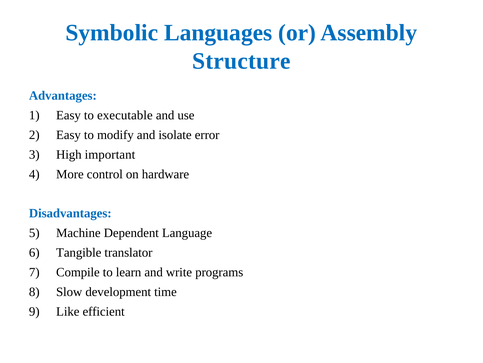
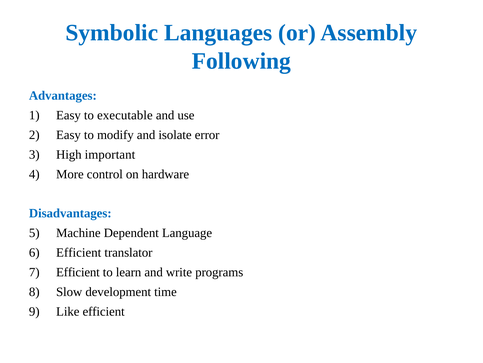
Structure: Structure -> Following (241, 61)
Tangible: Tangible -> Efficient (79, 252)
Compile: Compile -> Efficient (78, 272)
